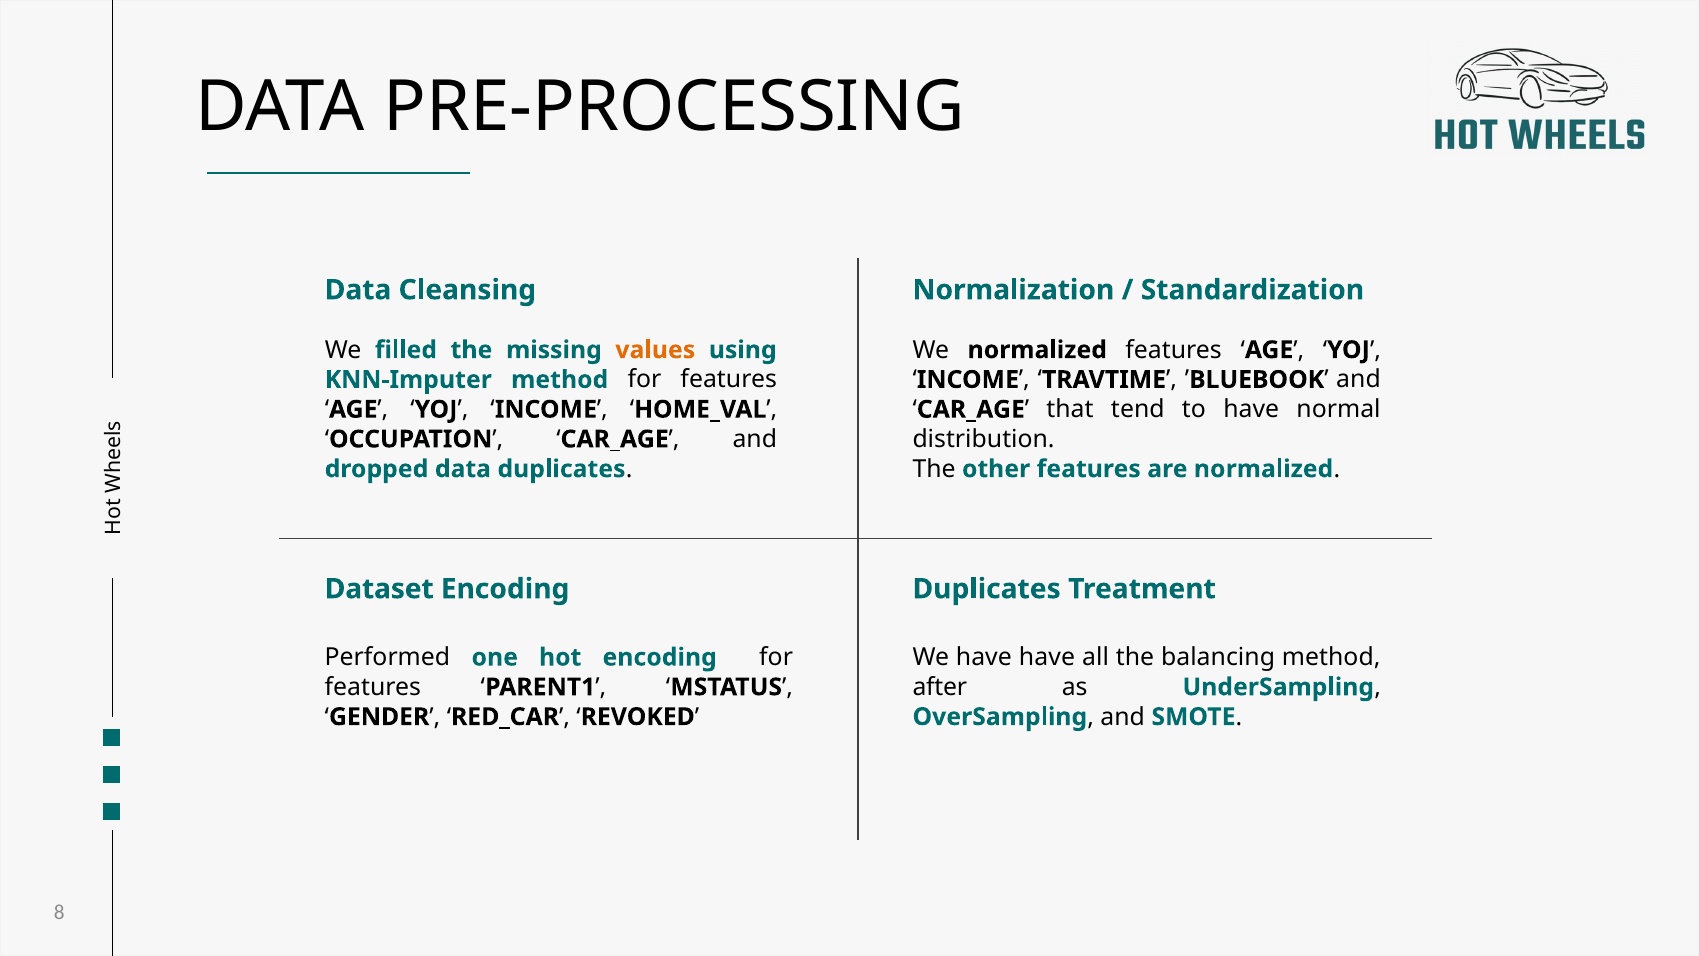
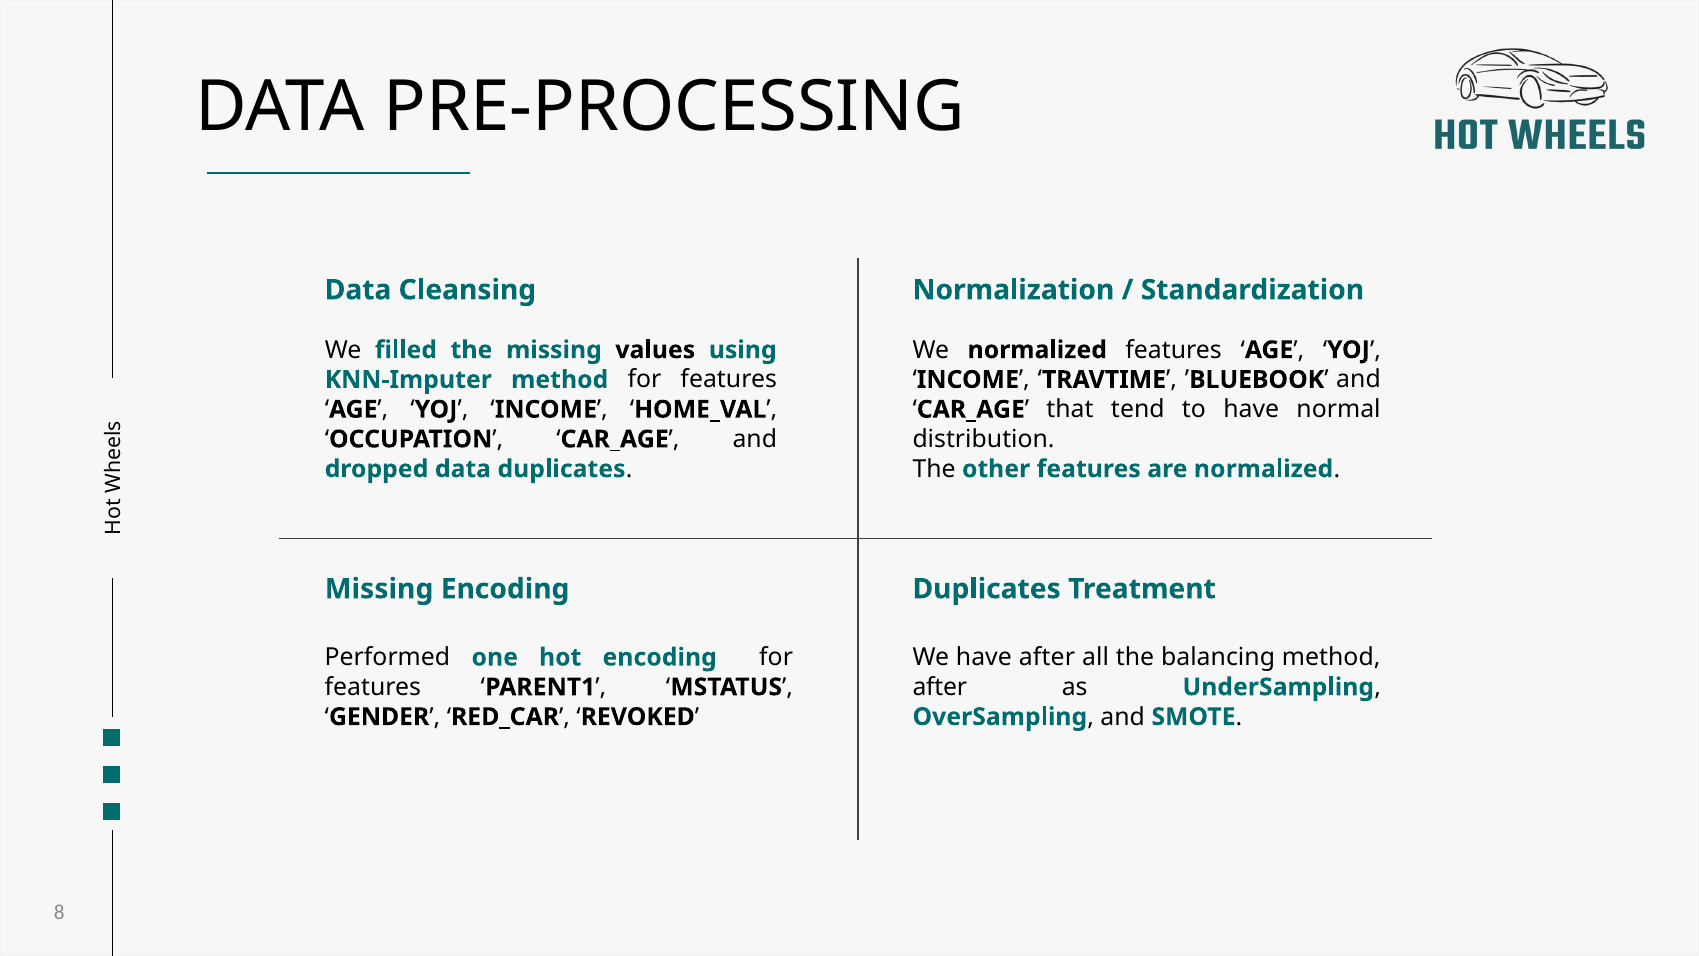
values colour: orange -> black (655, 350)
Dataset: Dataset -> Missing (379, 589)
have have: have -> after (1047, 657)
